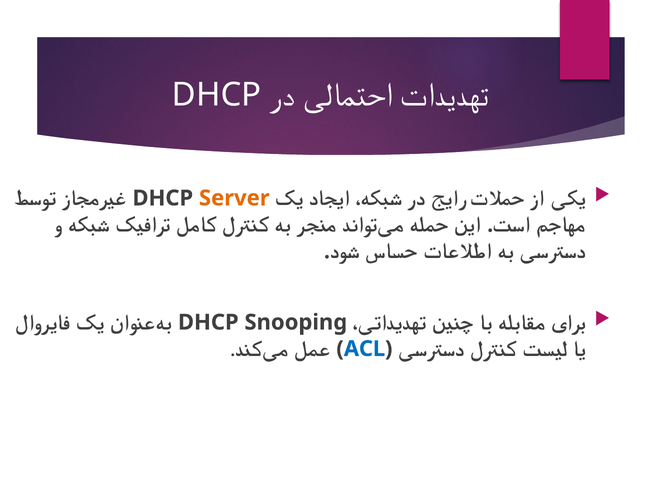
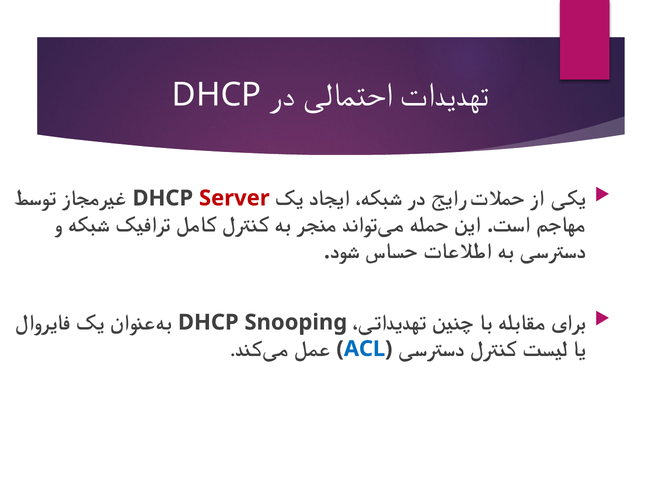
Server colour: orange -> red (234, 198)
